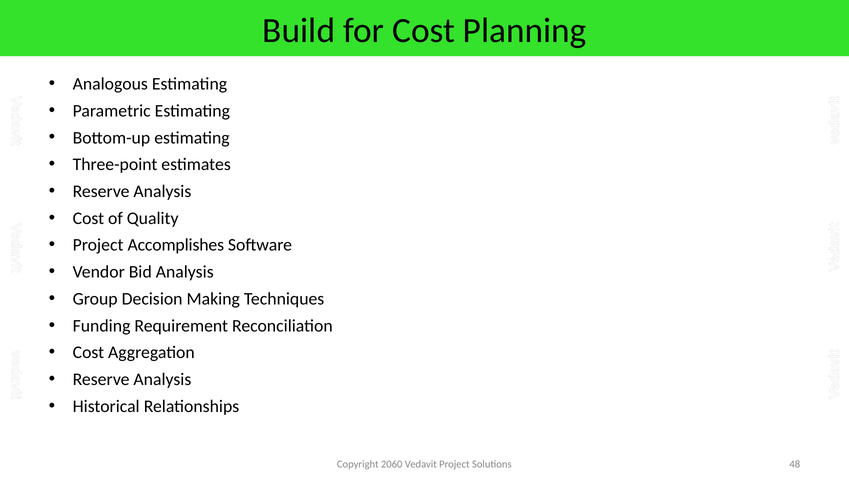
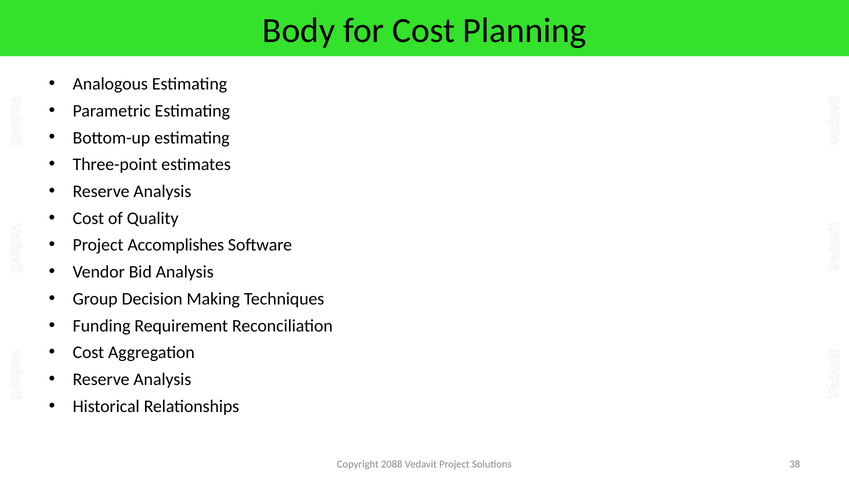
Build: Build -> Body (299, 31)
2060: 2060 -> 2088 (392, 465)
48: 48 -> 38 (795, 465)
